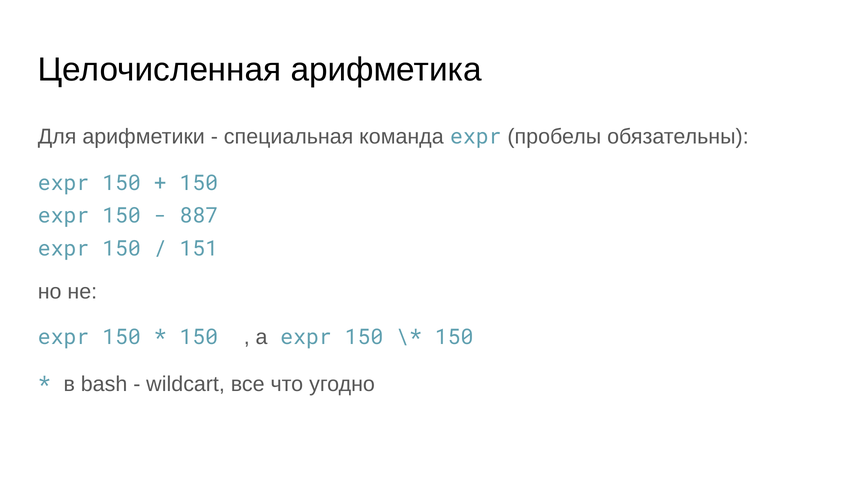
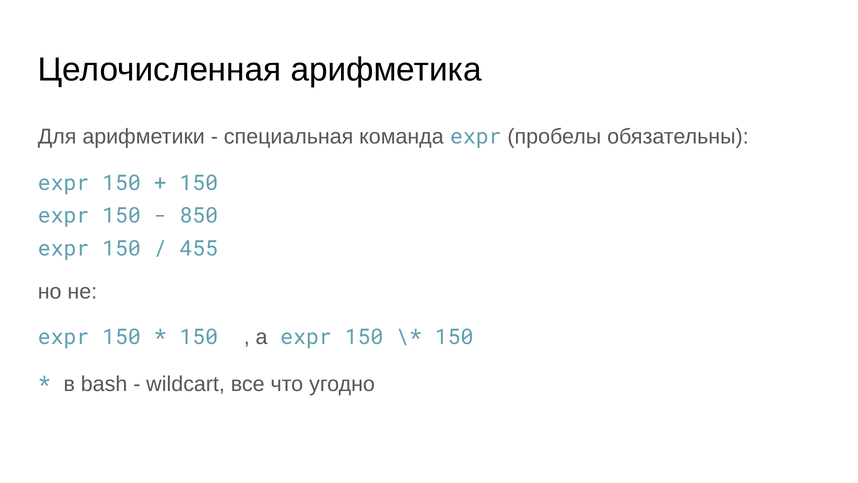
887: 887 -> 850 (199, 216)
151: 151 -> 455 (199, 248)
